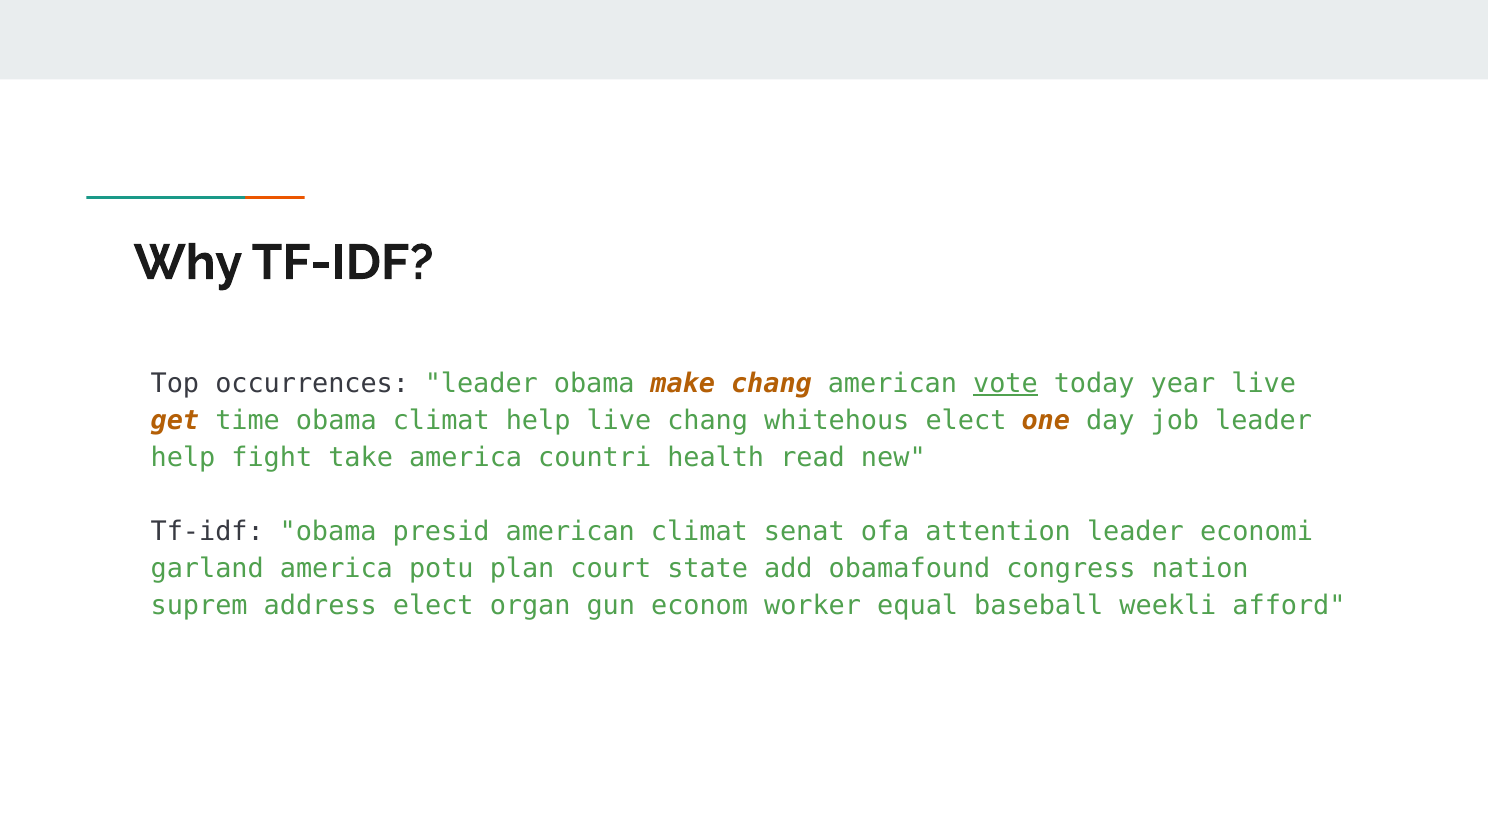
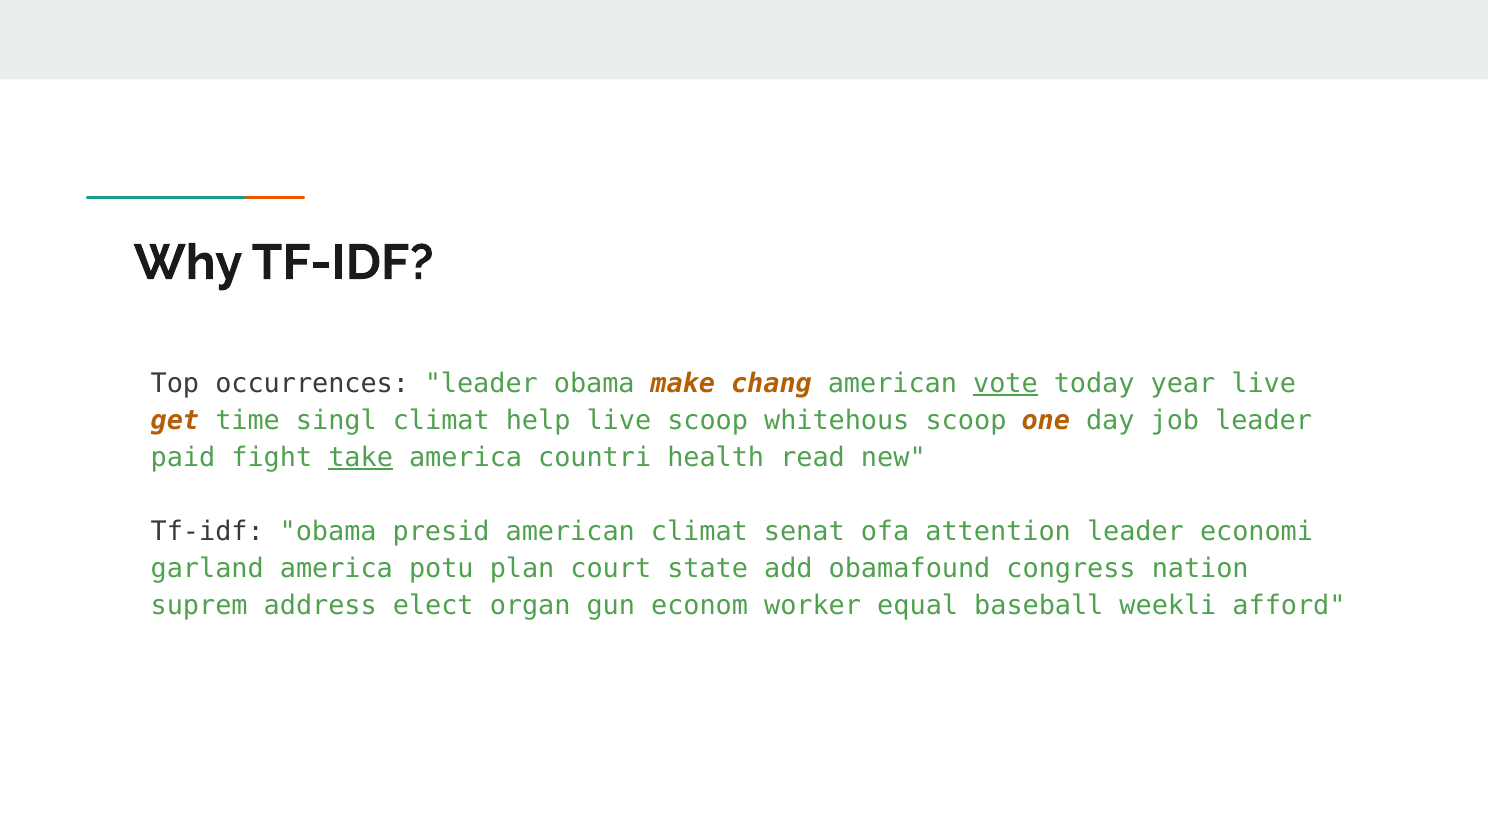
time obama: obama -> singl (336, 421)
live chang: chang -> scoop (708, 421)
whitehous elect: elect -> scoop (966, 421)
help: help -> paid (183, 458)
take underline: none -> present (361, 458)
